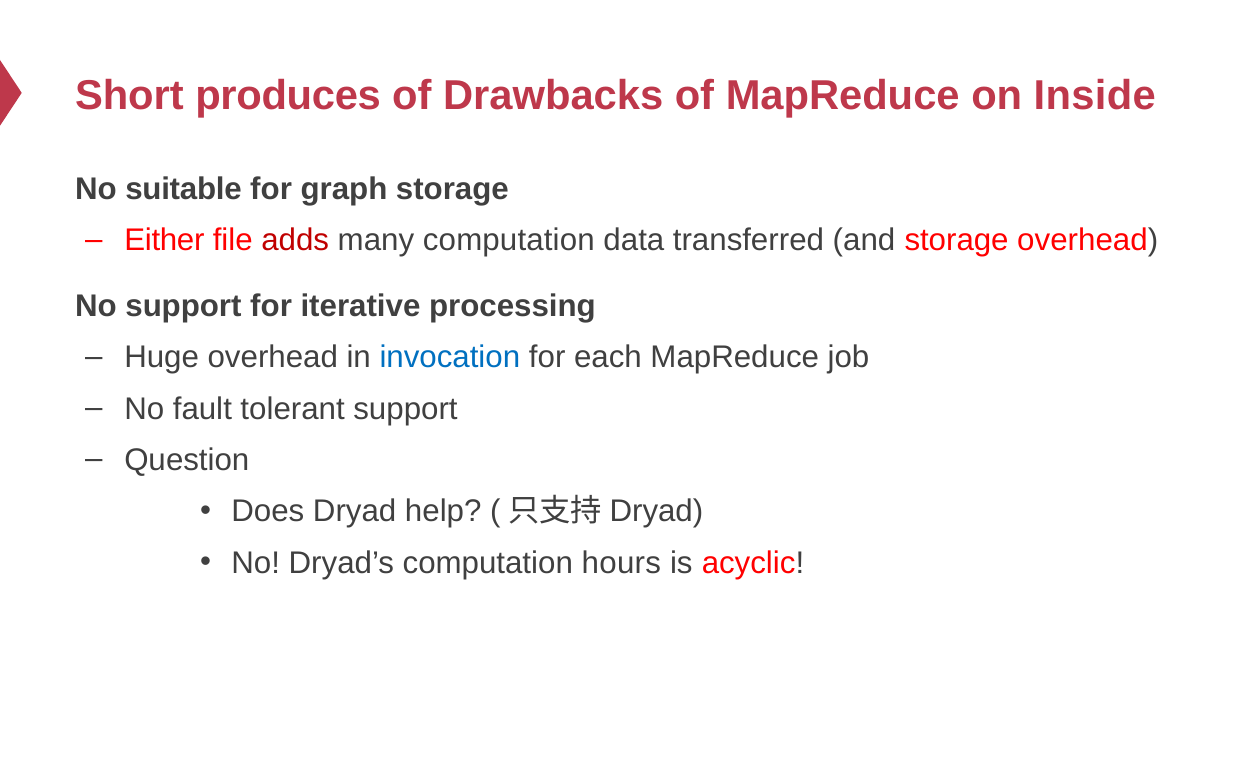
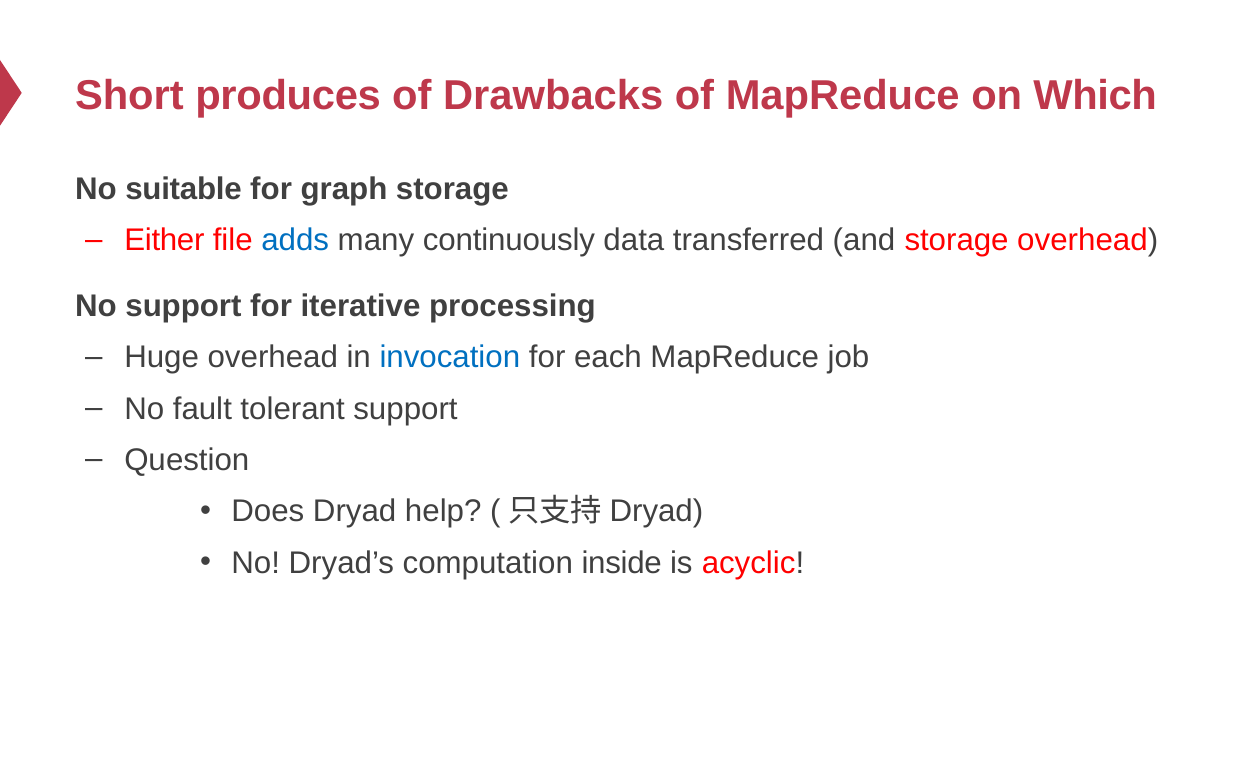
Inside: Inside -> Which (1095, 96)
adds colour: red -> blue (295, 240)
many computation: computation -> continuously (509, 240)
hours: hours -> inside (622, 563)
